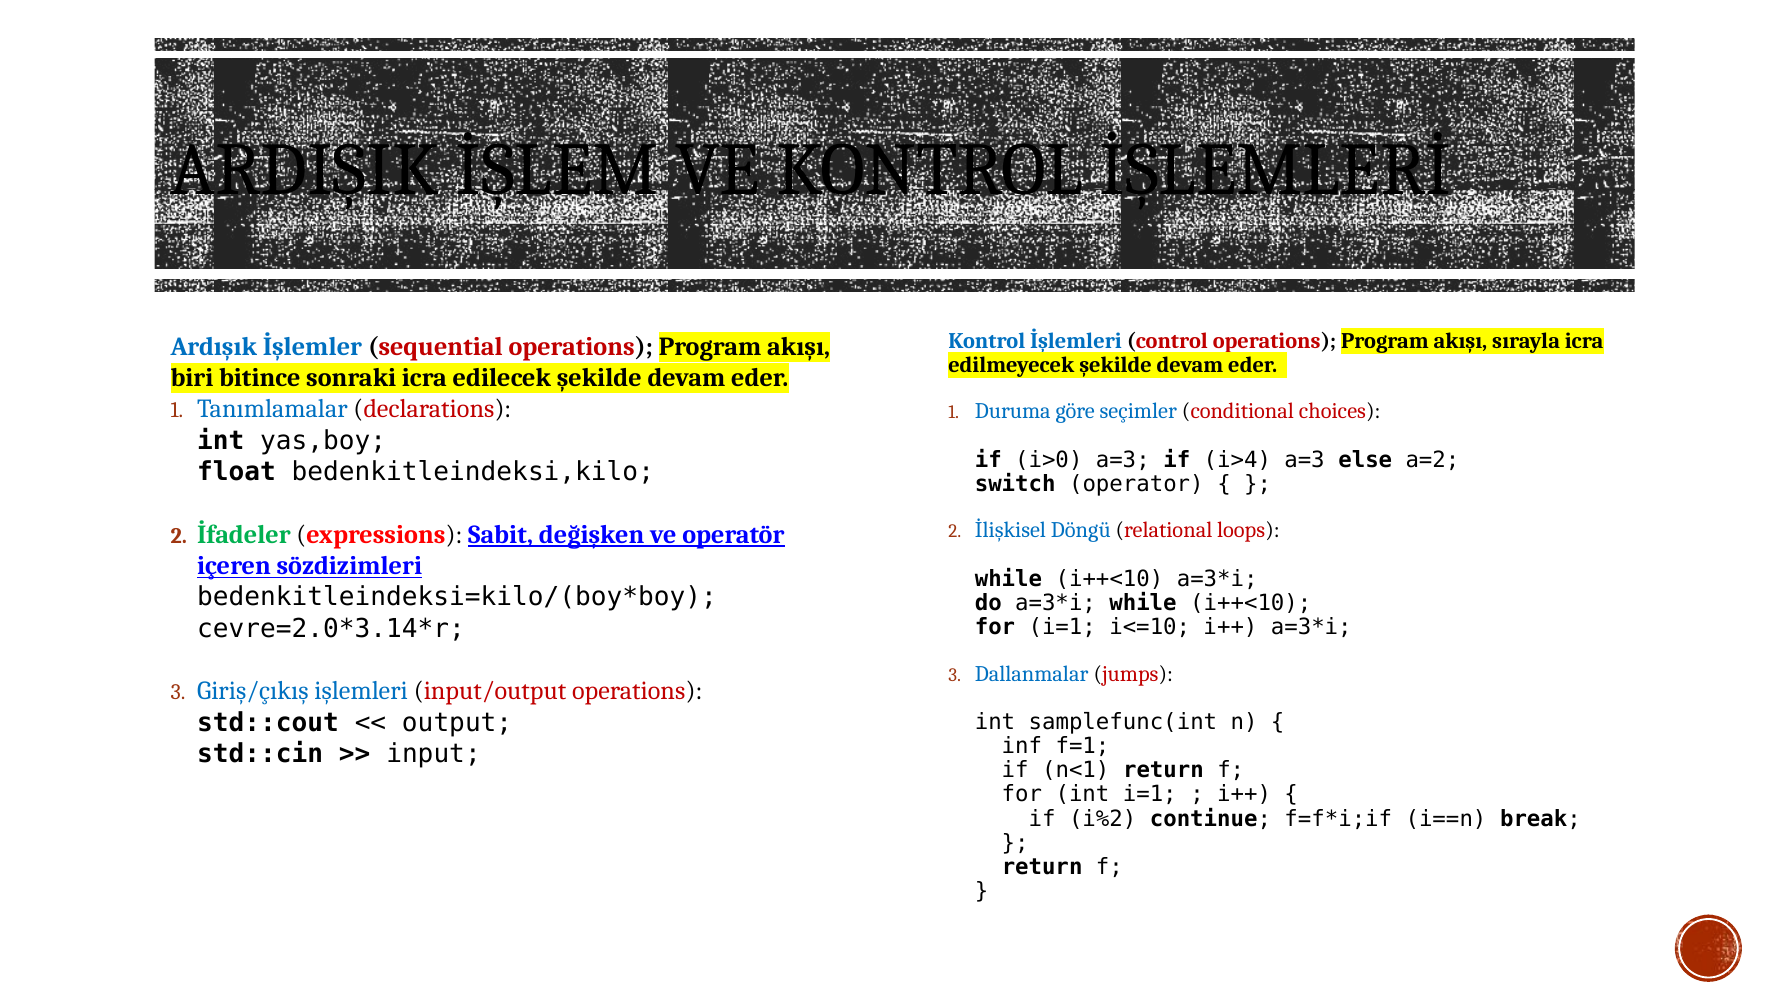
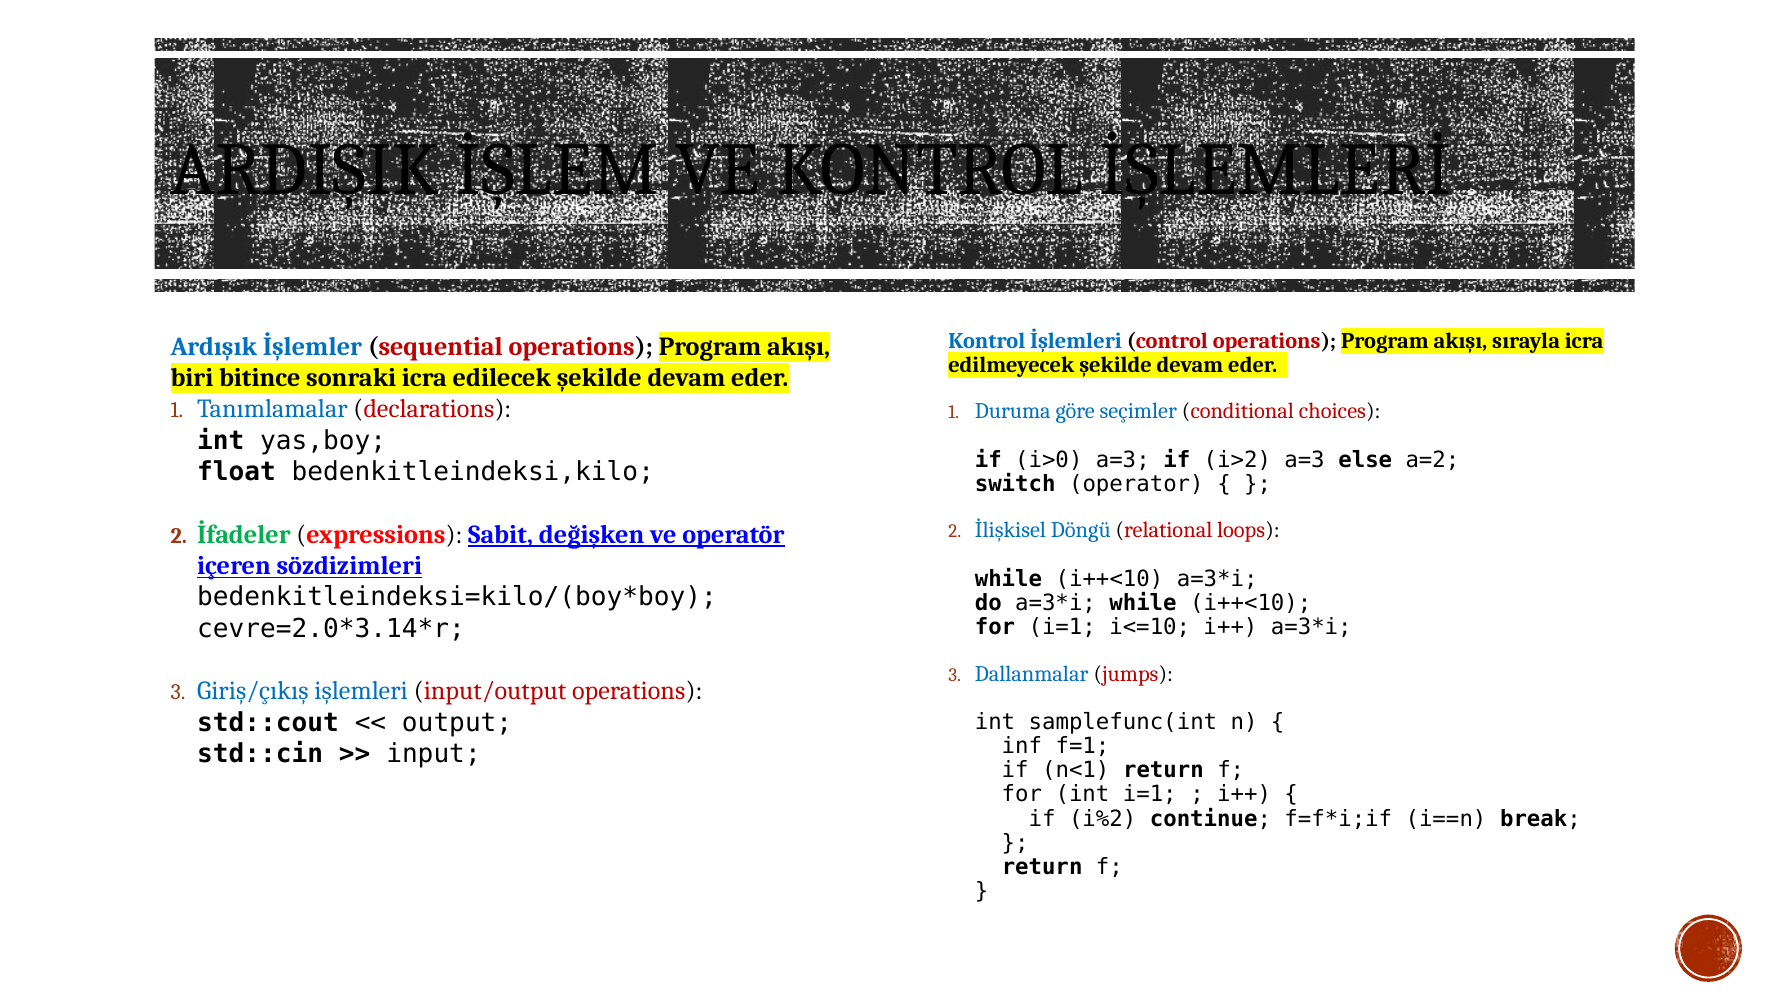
i>4: i>4 -> i>2 (1237, 460)
